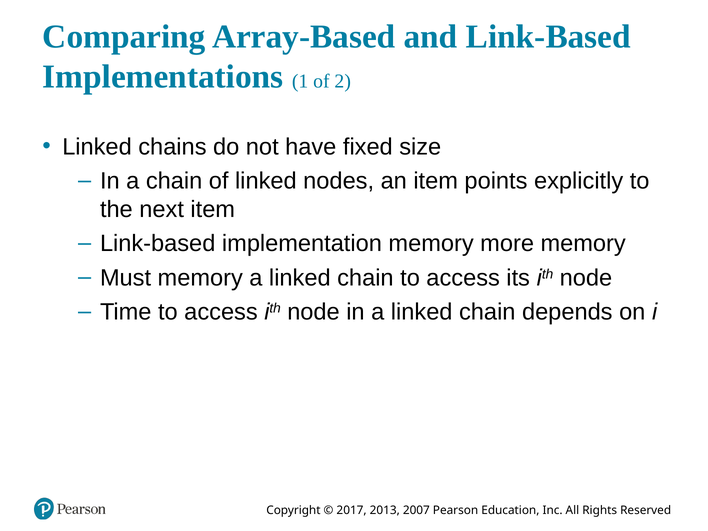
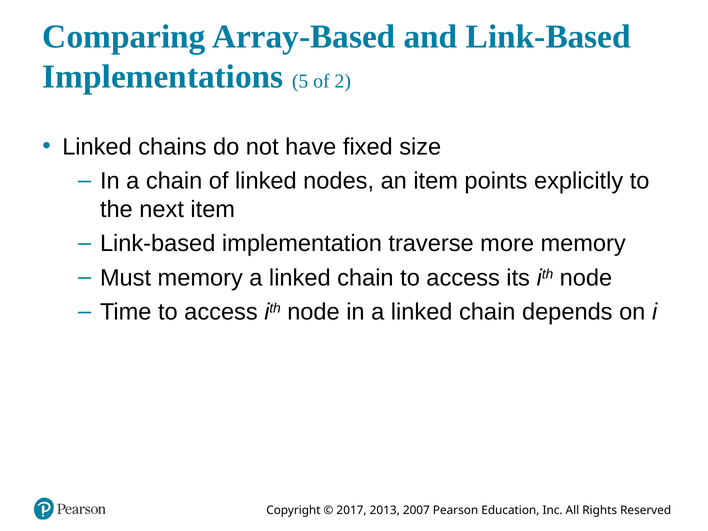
1: 1 -> 5 (300, 81)
implementation memory: memory -> traverse (431, 244)
